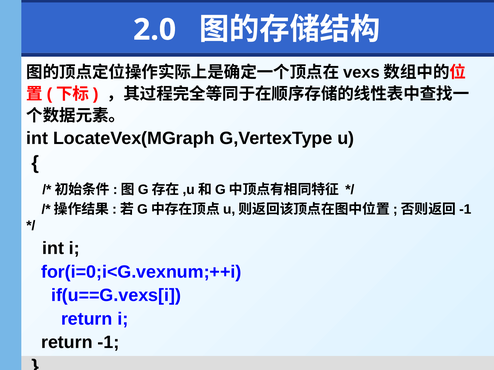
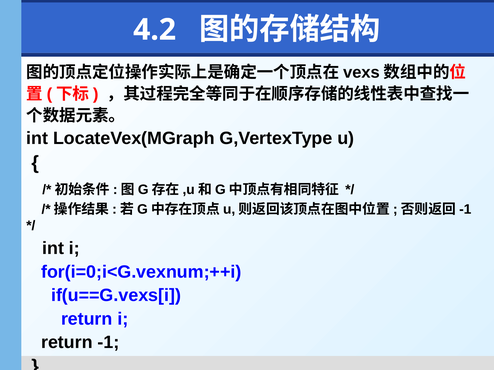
2.0: 2.0 -> 4.2 (155, 30)
